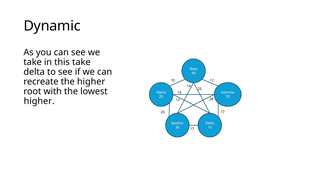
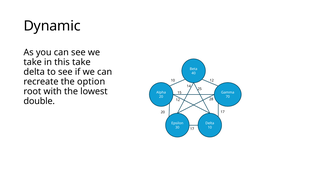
the higher: higher -> option (91, 81)
higher: higher -> double (39, 101)
